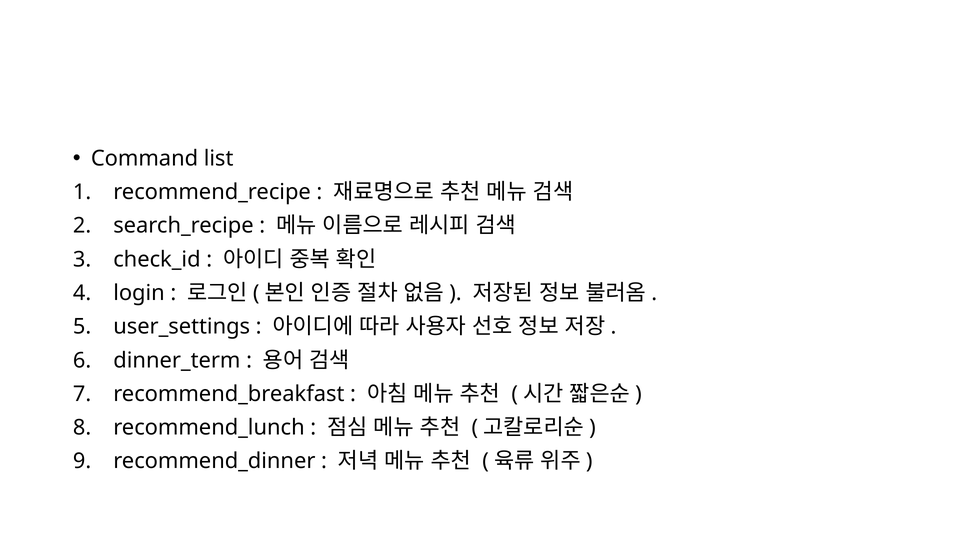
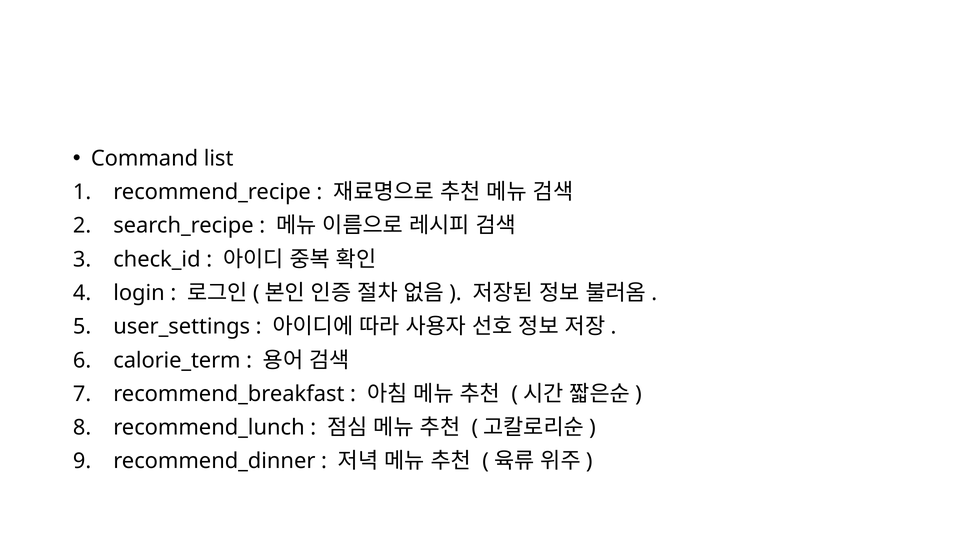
dinner_term: dinner_term -> calorie_term (177, 361)
